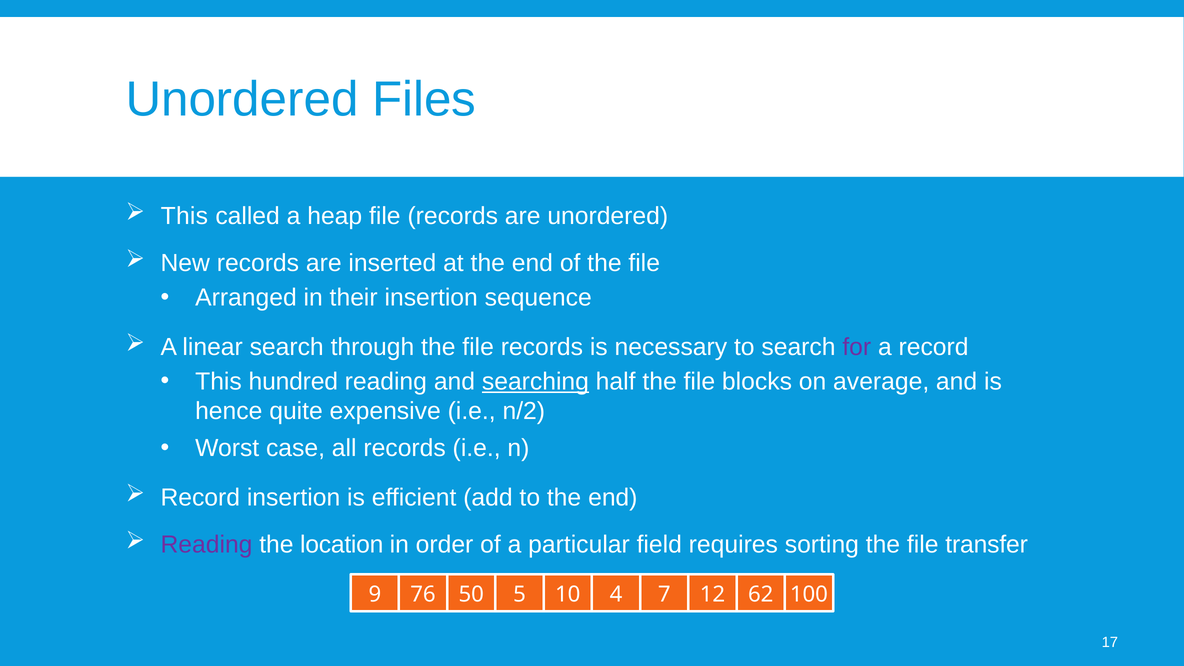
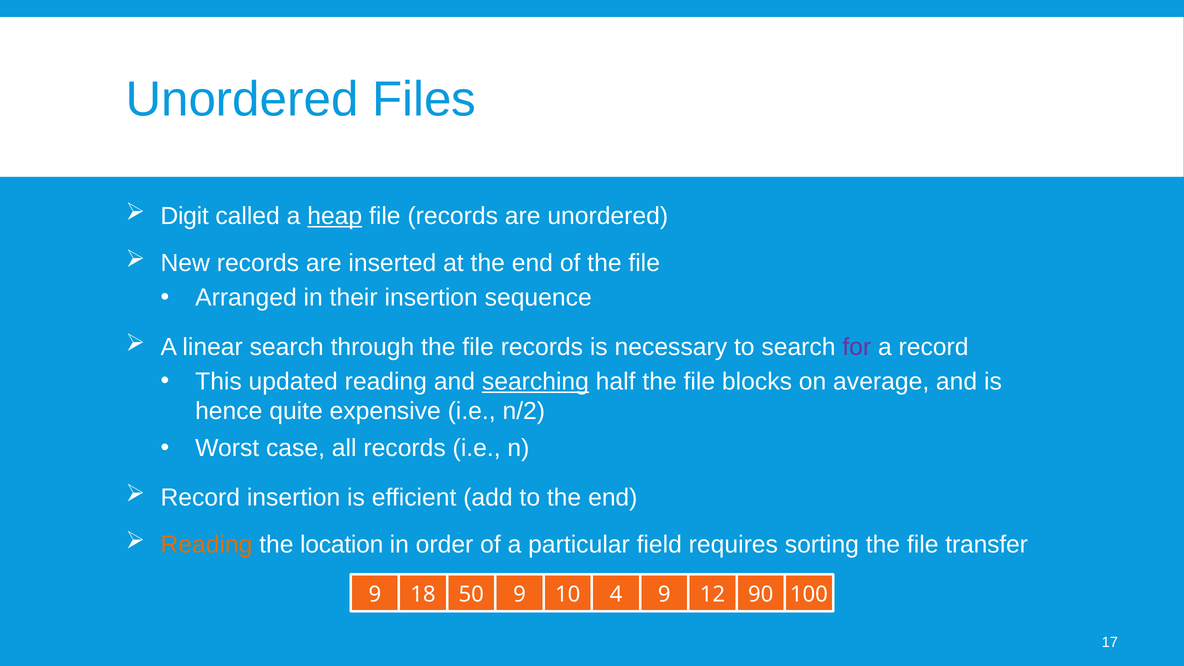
This: This -> Digit (185, 216)
heap underline: none -> present (335, 216)
hundred: hundred -> updated (293, 382)
Reading colour: purple -> orange (206, 545)
76: 76 -> 18 (423, 594)
50 5: 5 -> 9 (520, 594)
4 7: 7 -> 9 (664, 594)
62: 62 -> 90 (761, 594)
